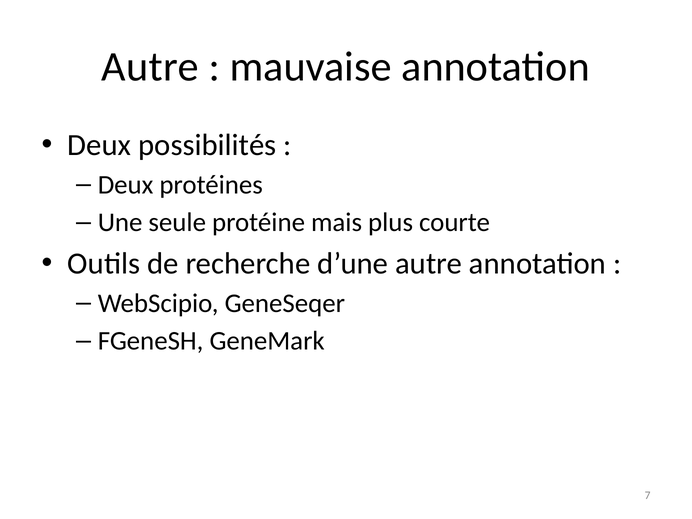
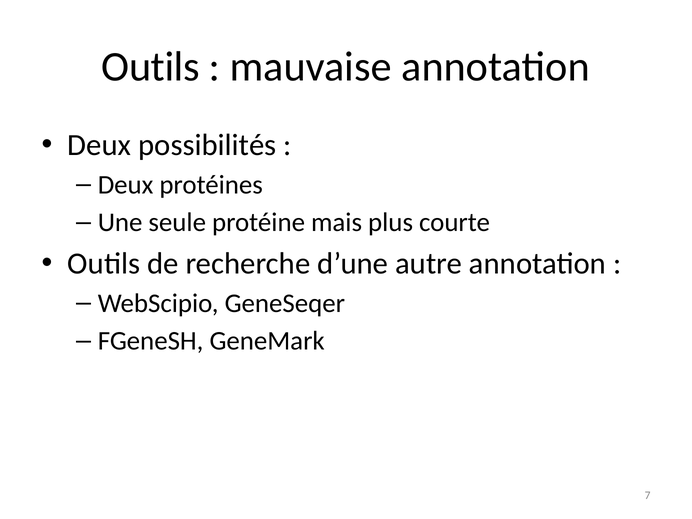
Autre: Autre -> Outils (151, 67)
